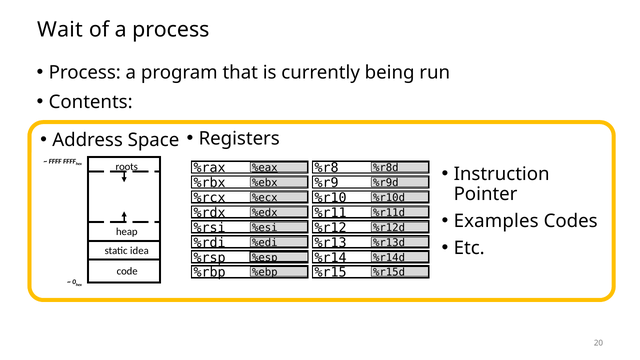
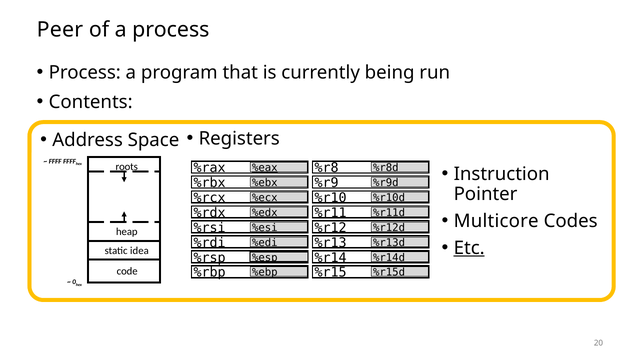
Wait: Wait -> Peer (60, 30)
Examples: Examples -> Multicore (496, 221)
Etc underline: none -> present (469, 248)
